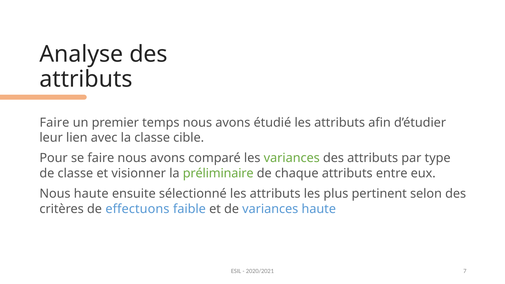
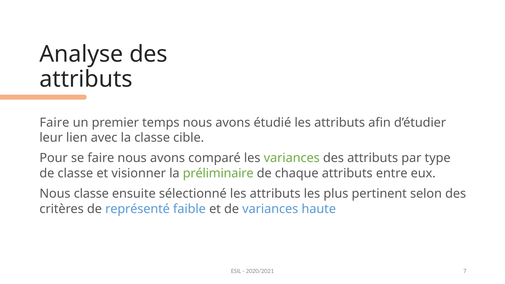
Nous haute: haute -> classe (91, 194)
effectuons: effectuons -> représenté (138, 209)
